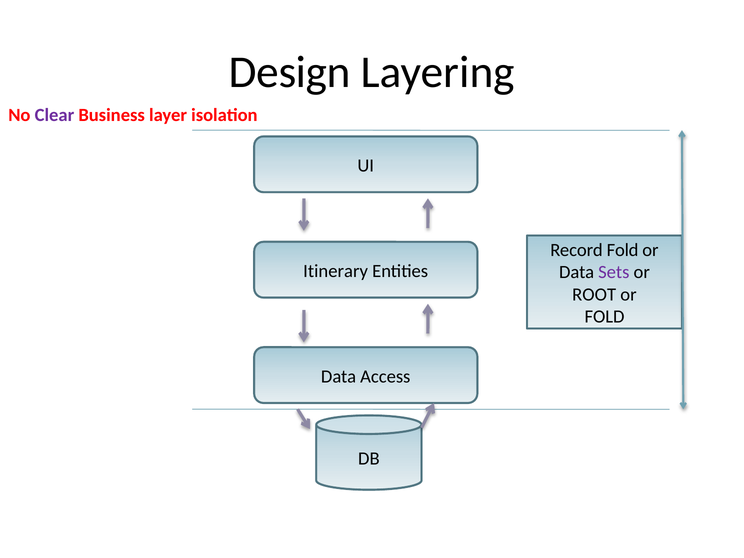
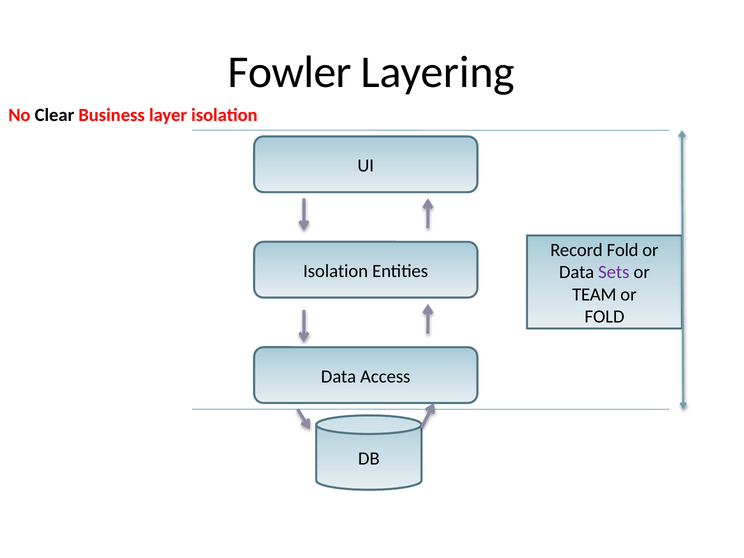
Design: Design -> Fowler (290, 72)
Clear colour: purple -> black (54, 115)
Itinerary: Itinerary -> Isolation (336, 271)
ROOT: ROOT -> TEAM (594, 295)
